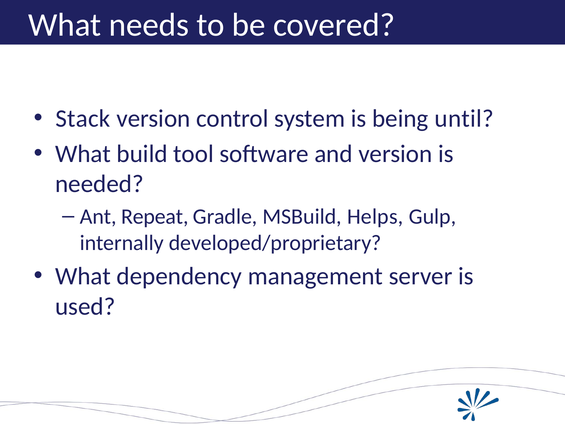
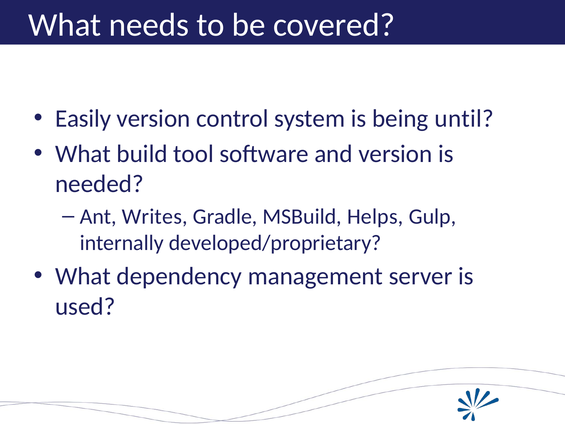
Stack: Stack -> Easily (83, 119)
Repeat: Repeat -> Writes (155, 216)
